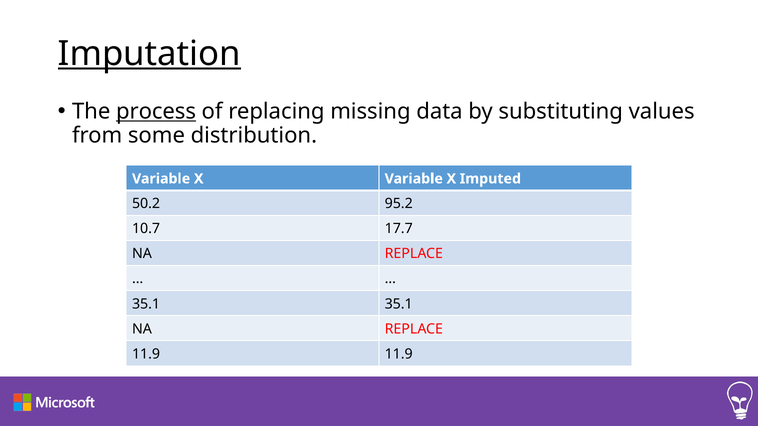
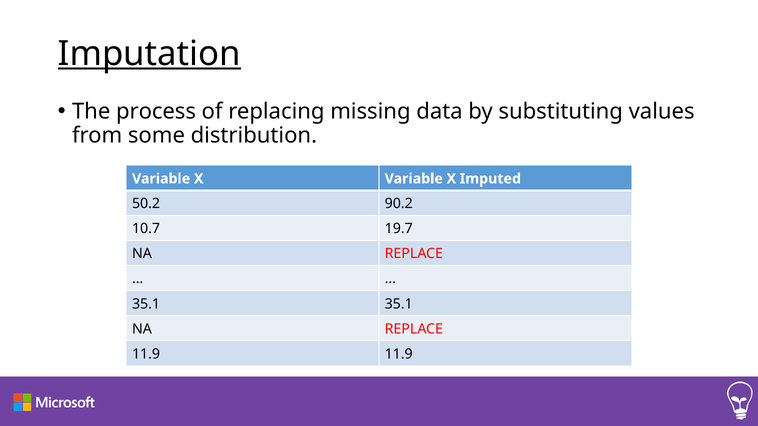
process underline: present -> none (156, 112)
95.2: 95.2 -> 90.2 (399, 204)
17.7: 17.7 -> 19.7 (399, 229)
